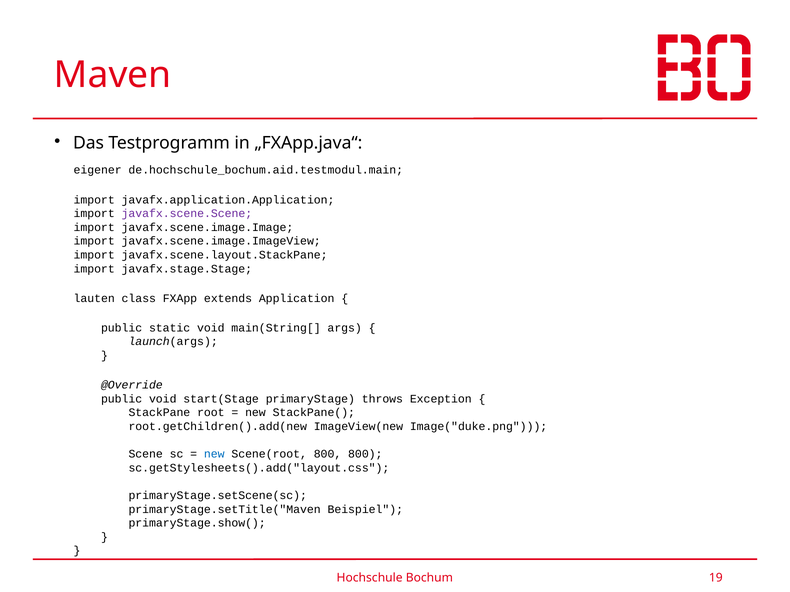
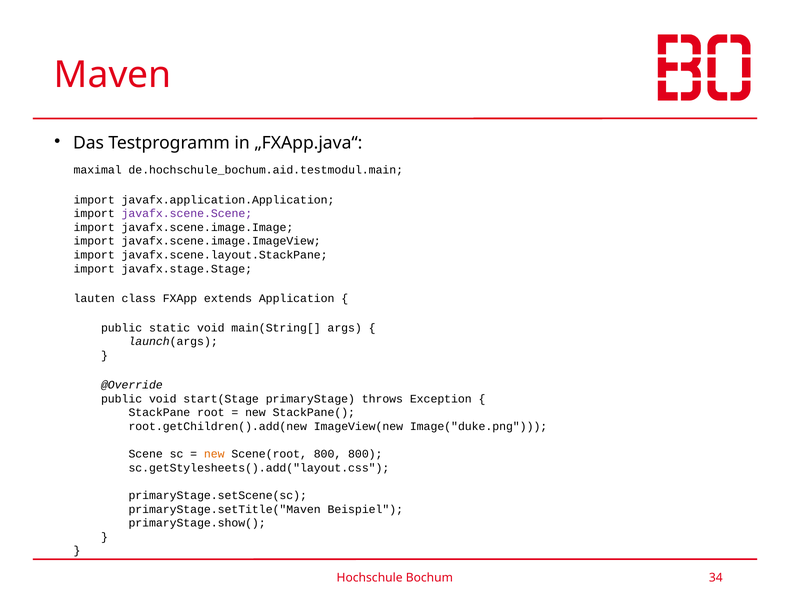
eigener: eigener -> maximal (98, 170)
new colour: blue -> orange (214, 454)
19: 19 -> 34 (716, 578)
